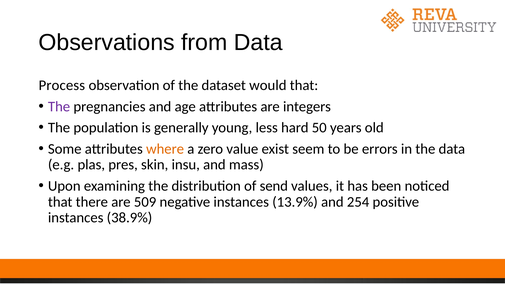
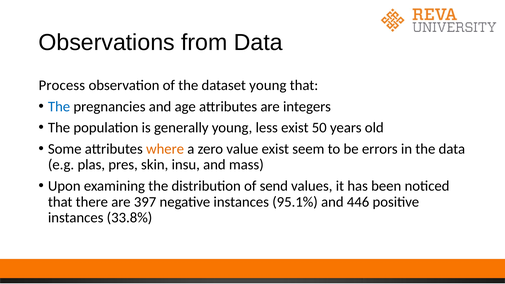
dataset would: would -> young (268, 85)
The colour: purple -> blue (59, 107)
less hard: hard -> exist (295, 128)
509: 509 -> 397 (145, 202)
13.9%: 13.9% -> 95.1% (295, 202)
254: 254 -> 446 (358, 202)
38.9%: 38.9% -> 33.8% (129, 218)
